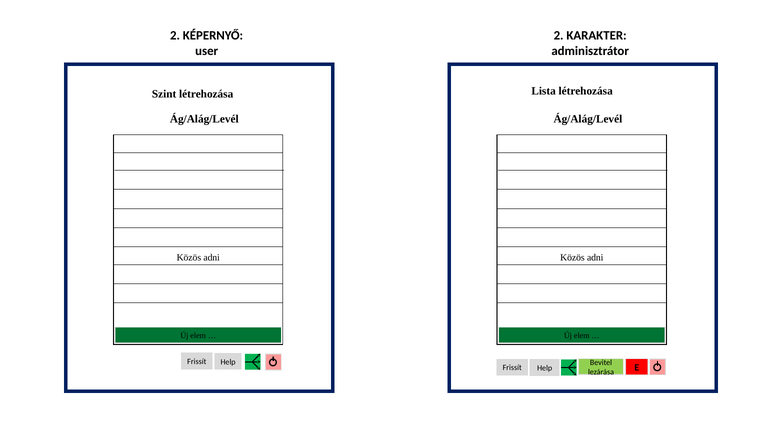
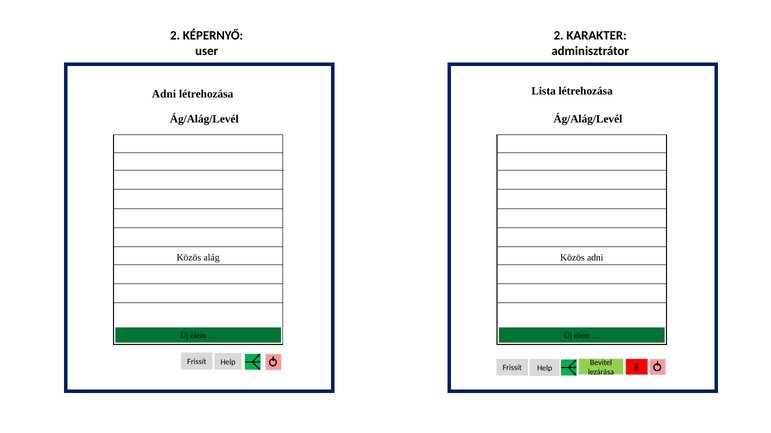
Szint: Szint -> Adni (164, 94)
adni: adni -> alág (212, 258)
